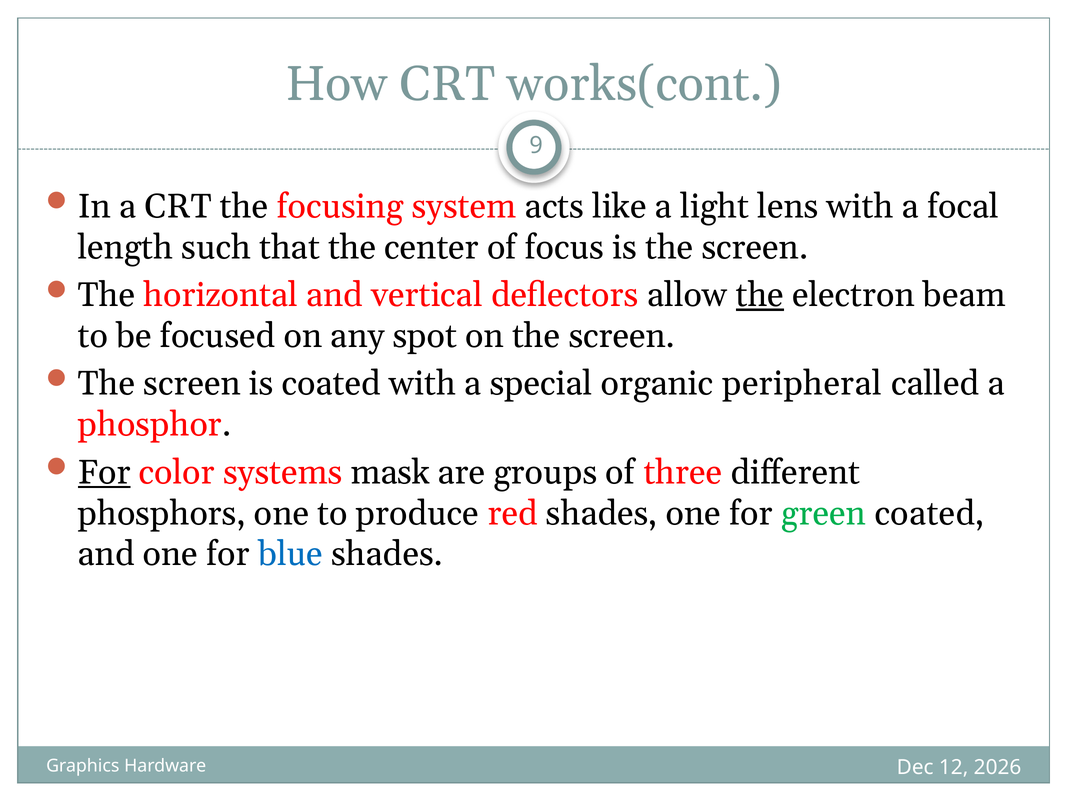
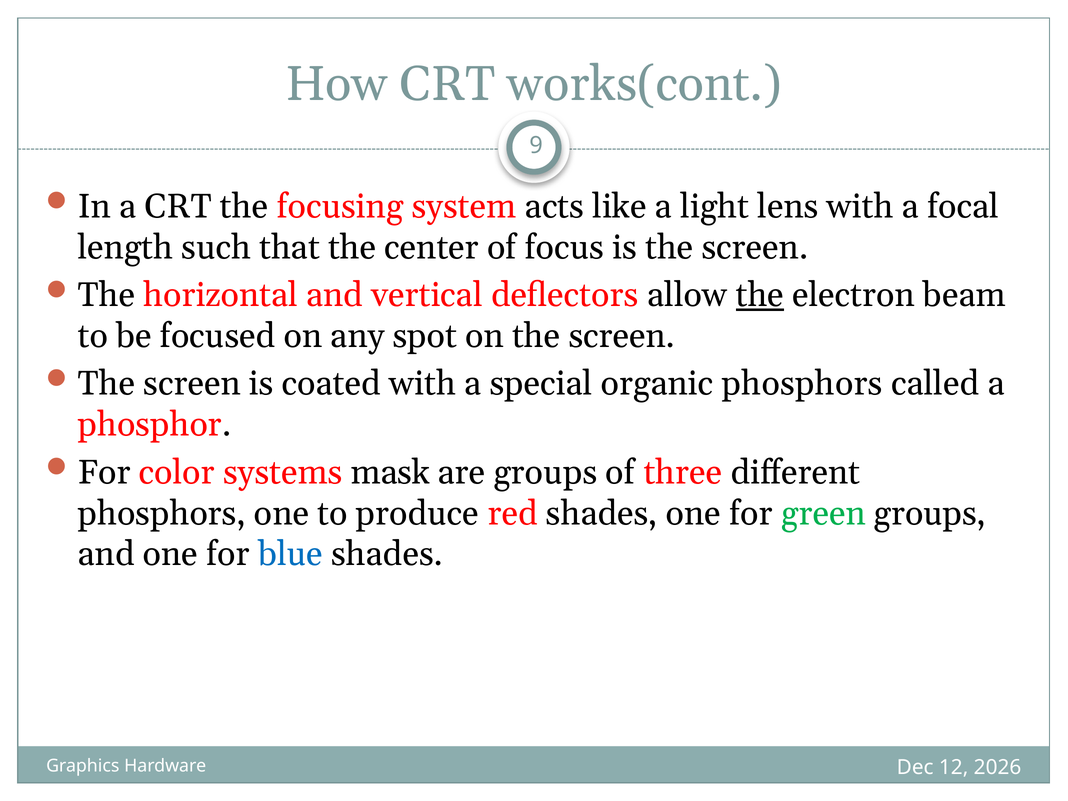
organic peripheral: peripheral -> phosphors (802, 384)
For underline: present -> none (104, 472)
green coated: coated -> groups (930, 513)
